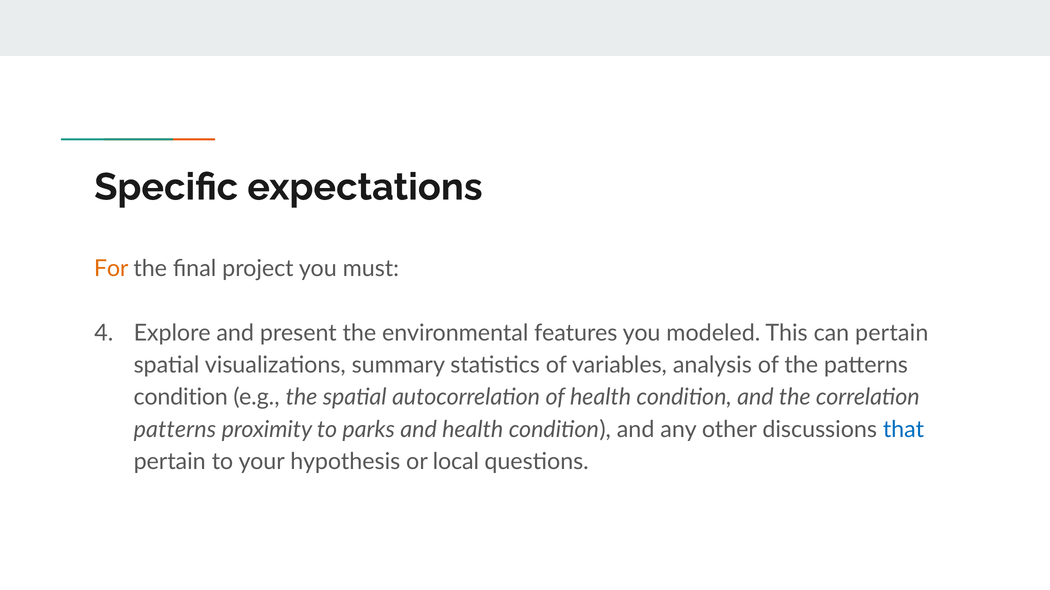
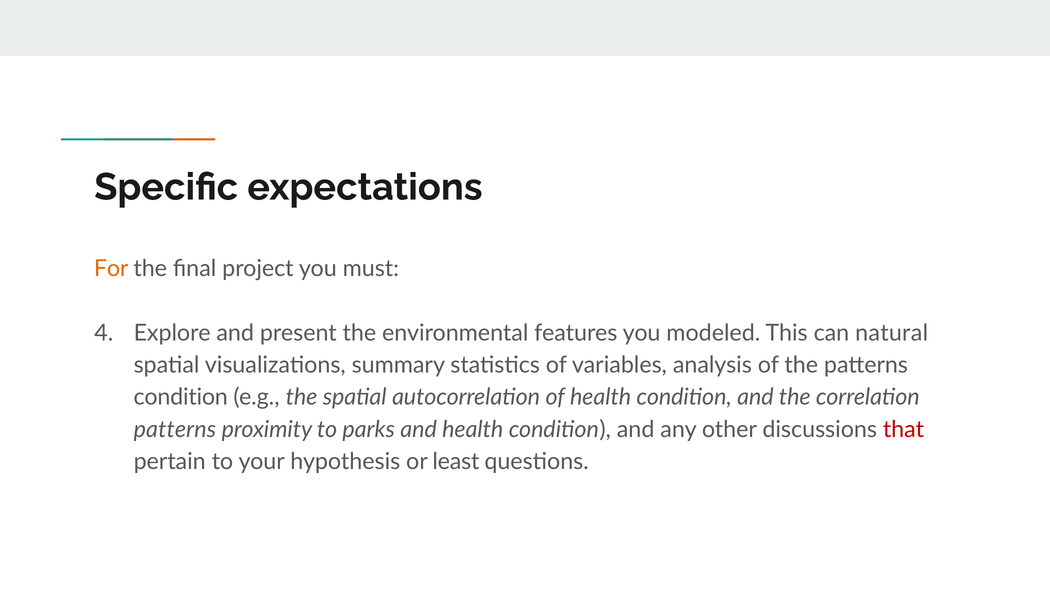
can pertain: pertain -> natural (892, 333)
that colour: blue -> red (903, 430)
local: local -> least (456, 462)
